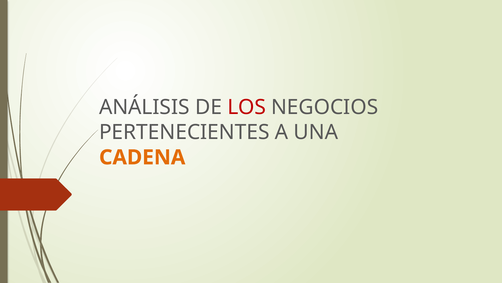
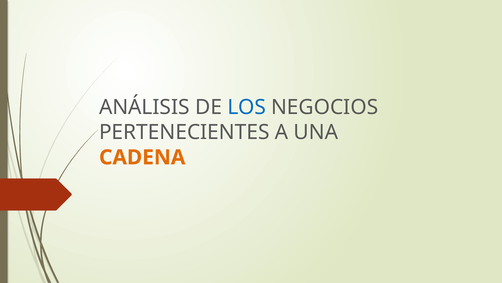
LOS colour: red -> blue (247, 107)
